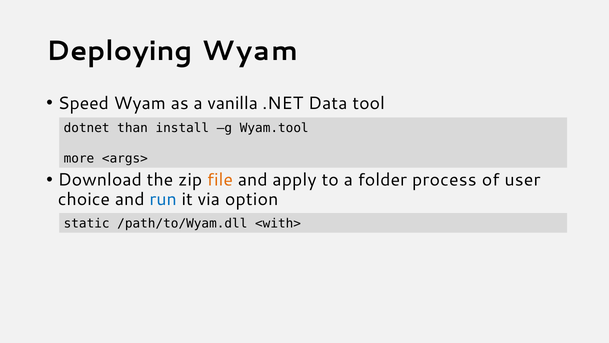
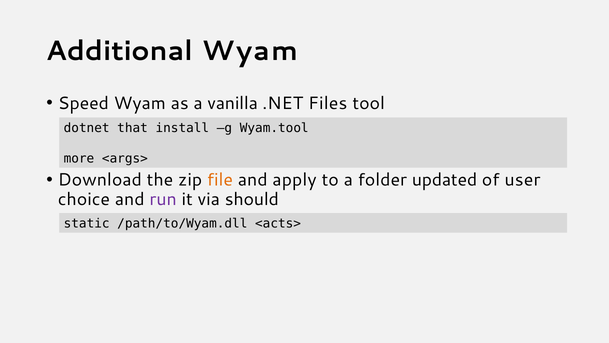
Deploying: Deploying -> Additional (119, 51)
Data: Data -> Files (328, 103)
than: than -> that (133, 128)
process: process -> updated (444, 180)
run colour: blue -> purple (163, 199)
option: option -> should (252, 199)
<with>: <with> -> <acts> (278, 223)
